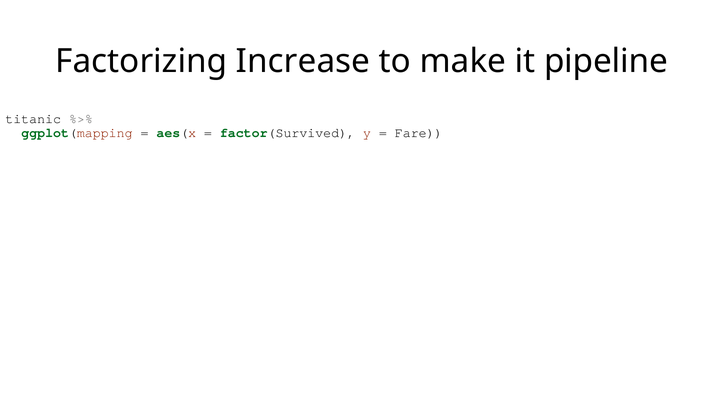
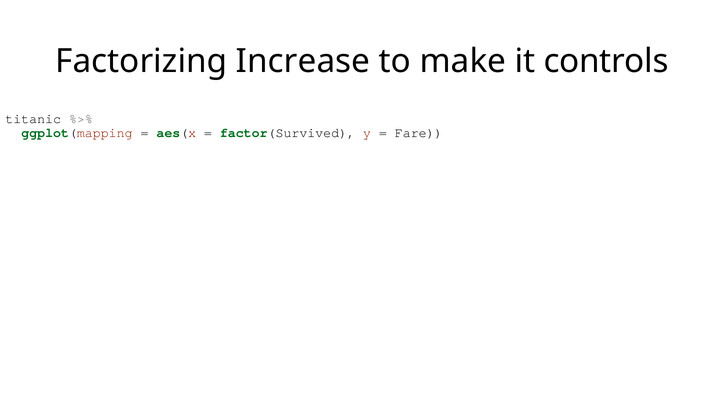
pipeline: pipeline -> controls (606, 61)
